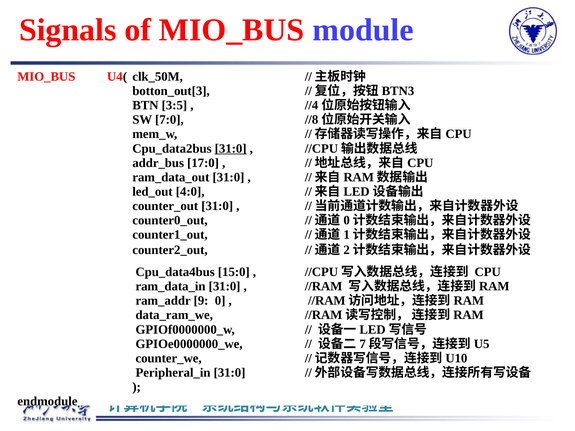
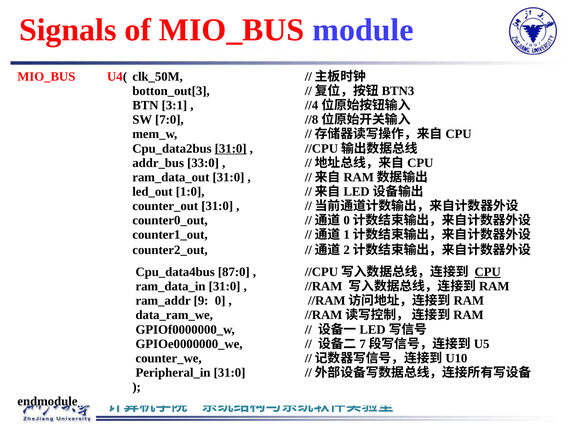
3:5: 3:5 -> 3:1 (174, 105)
17:0: 17:0 -> 33:0 (203, 163)
4:0: 4:0 -> 1:0 (190, 192)
15:0: 15:0 -> 87:0 (234, 272)
CPU underline: none -> present (488, 272)
